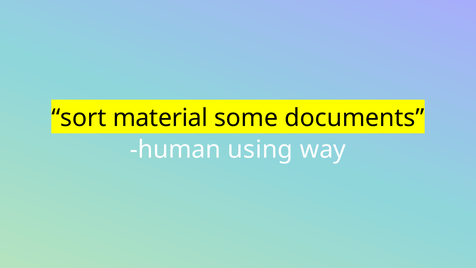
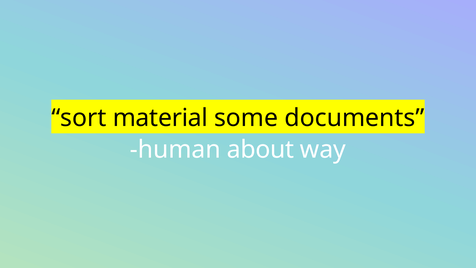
using: using -> about (260, 150)
